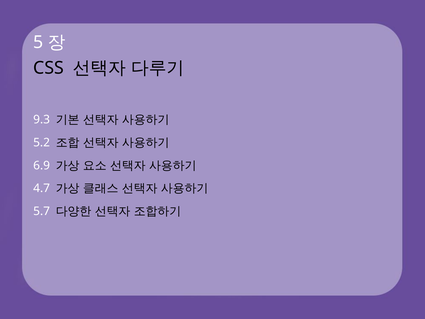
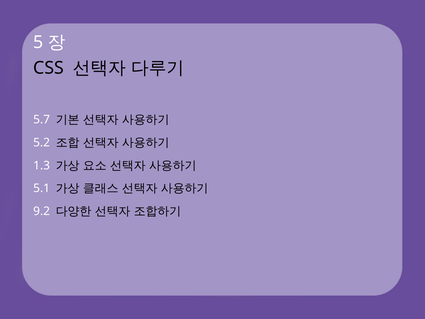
9.3: 9.3 -> 5.7 (42, 120)
6.9: 6.9 -> 1.3 (42, 165)
4.7: 4.7 -> 5.1 (42, 188)
5.7: 5.7 -> 9.2 (42, 211)
